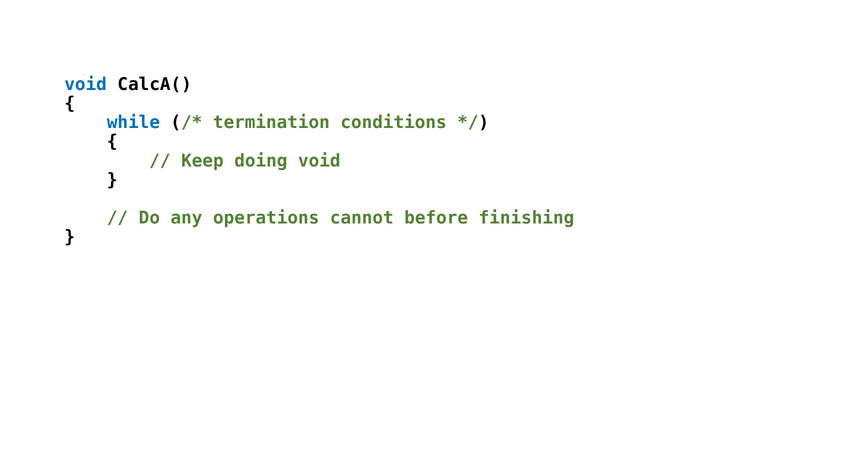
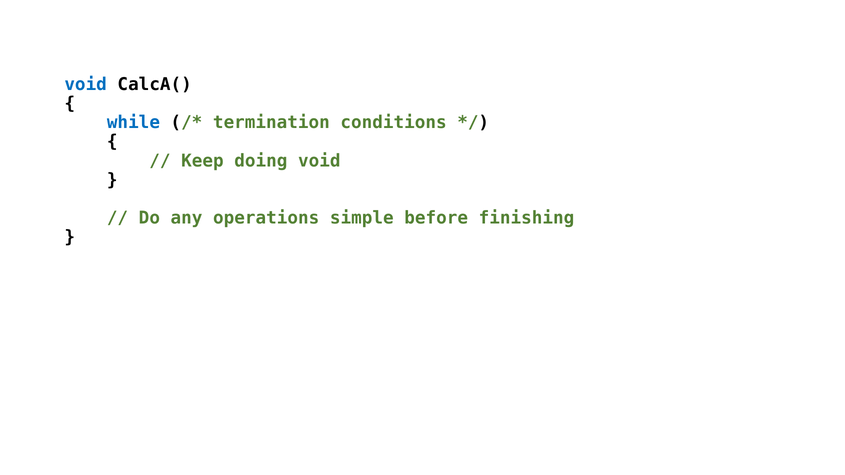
cannot: cannot -> simple (362, 218)
